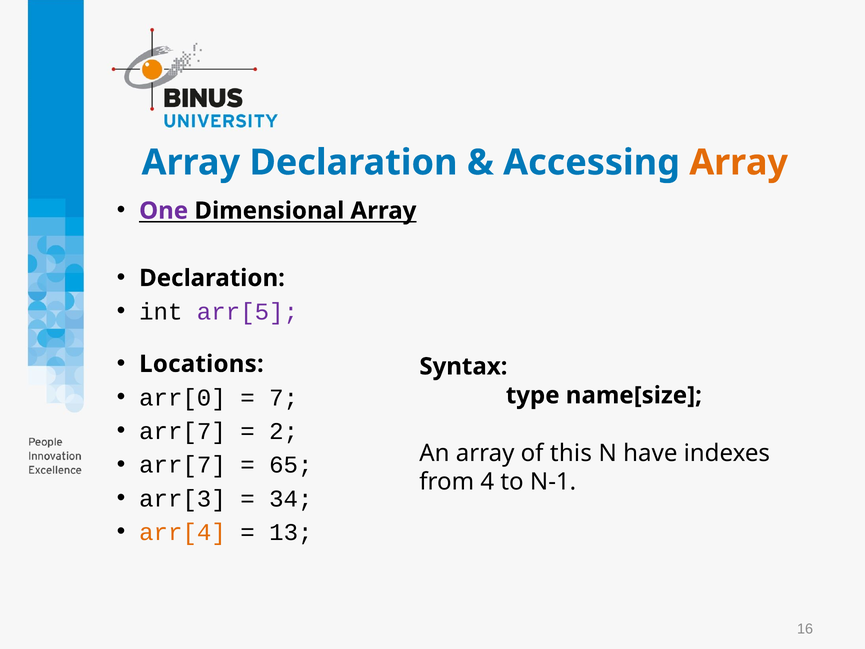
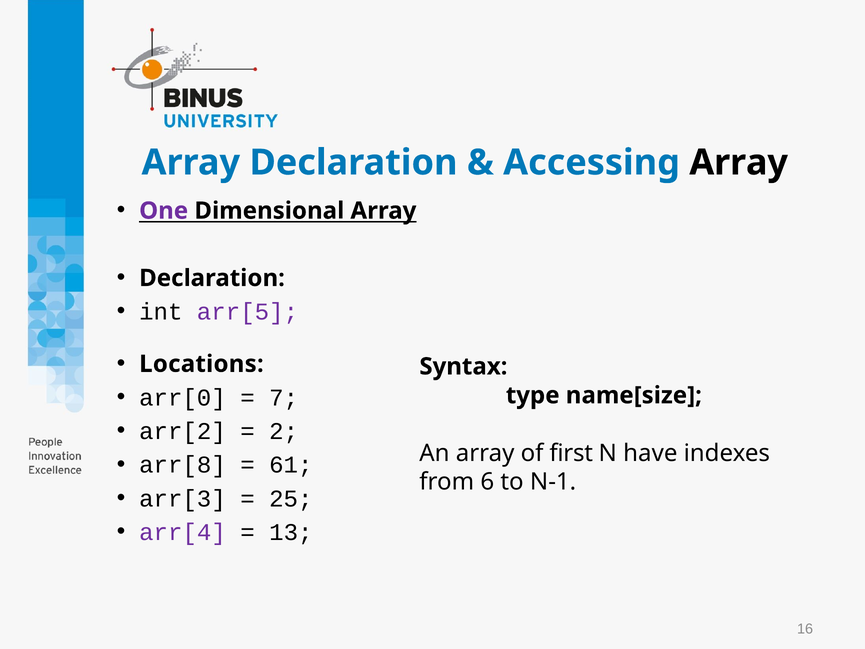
Array colour: orange -> black (739, 163)
arr[7: arr[7 -> arr[2 (182, 431)
this: this -> first (571, 453)
arr[7: arr[7 -> arr[8 (182, 465)
65: 65 -> 61 (291, 465)
4: 4 -> 6 (487, 482)
34: 34 -> 25 (291, 498)
arr[4 colour: orange -> purple (182, 532)
